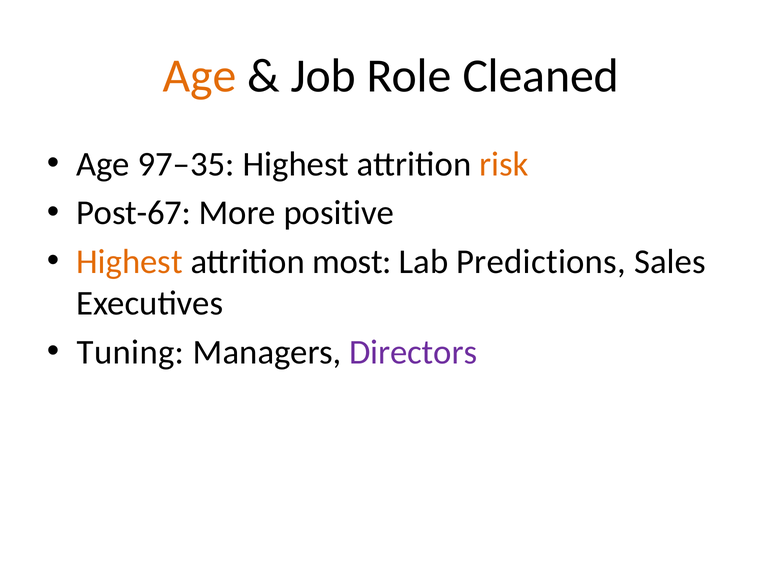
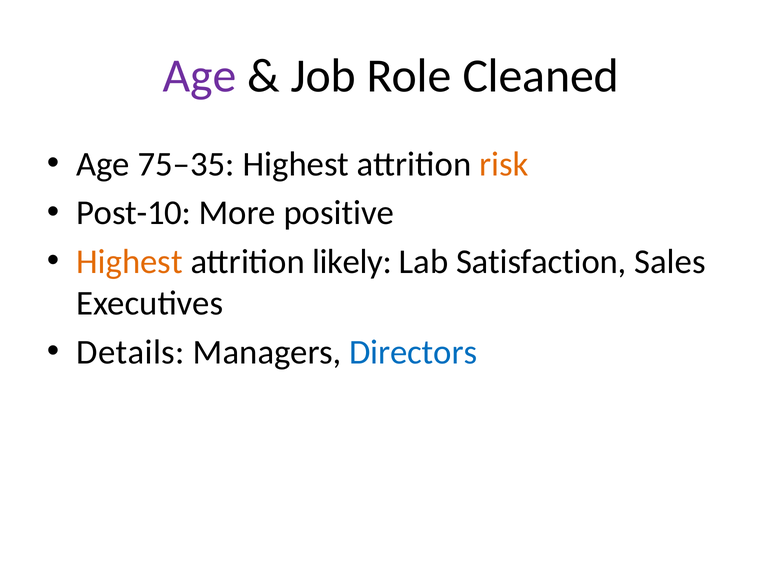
Age colour: orange -> purple (200, 76)
97–35: 97–35 -> 75–35 (186, 164)
Post-67: Post-67 -> Post-10 (134, 213)
most: most -> likely (352, 261)
Predictions: Predictions -> Satisfaction (541, 261)
Tuning: Tuning -> Details (130, 352)
Directors colour: purple -> blue (413, 352)
